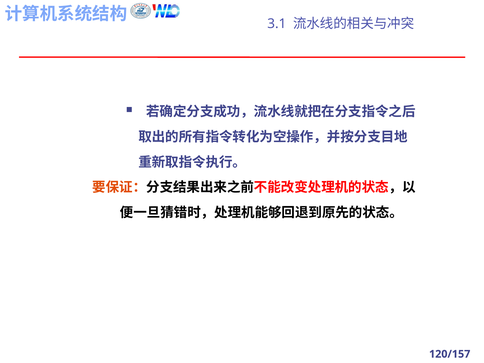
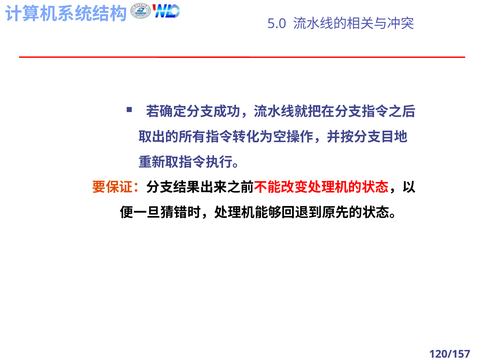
3.1: 3.1 -> 5.0 (277, 24)
